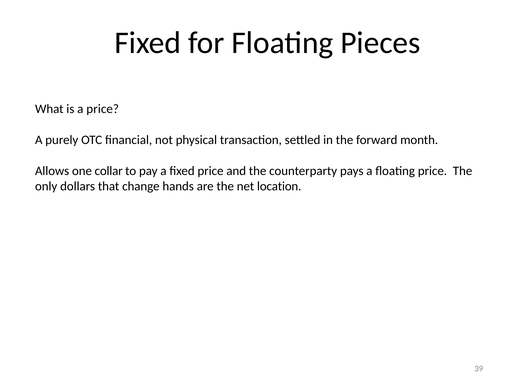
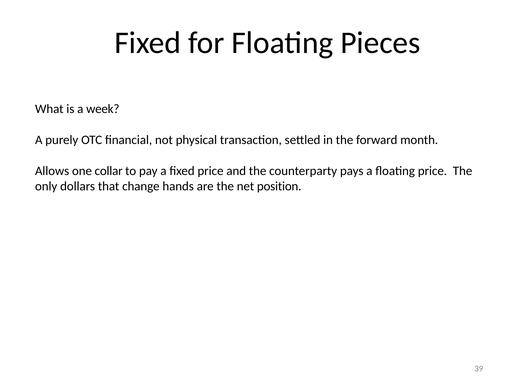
a price: price -> week (103, 109)
location: location -> position (279, 186)
